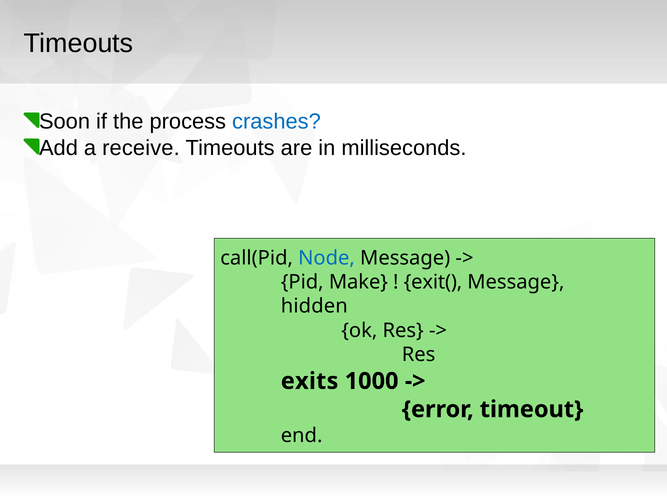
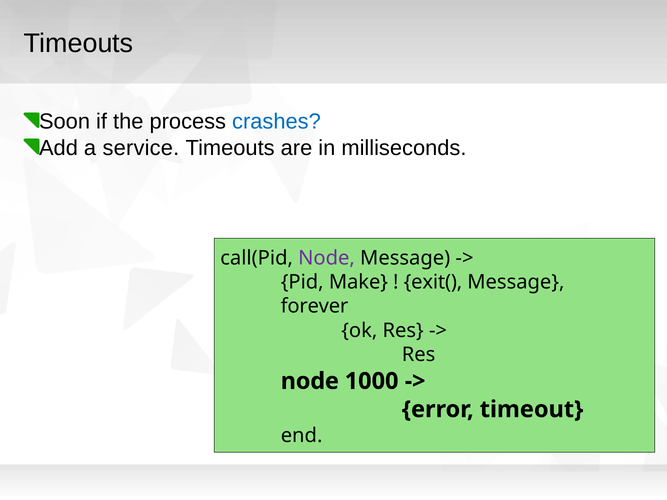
receive: receive -> service (141, 148)
Node colour: blue -> purple (327, 258)
hidden: hidden -> forever (314, 306)
exits: exits -> node (310, 381)
